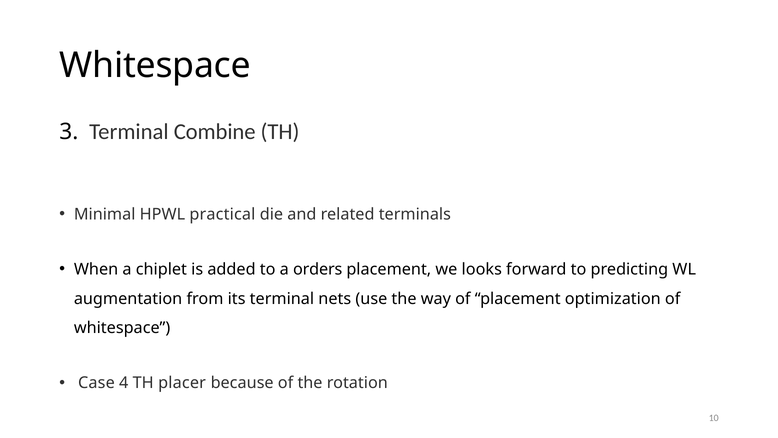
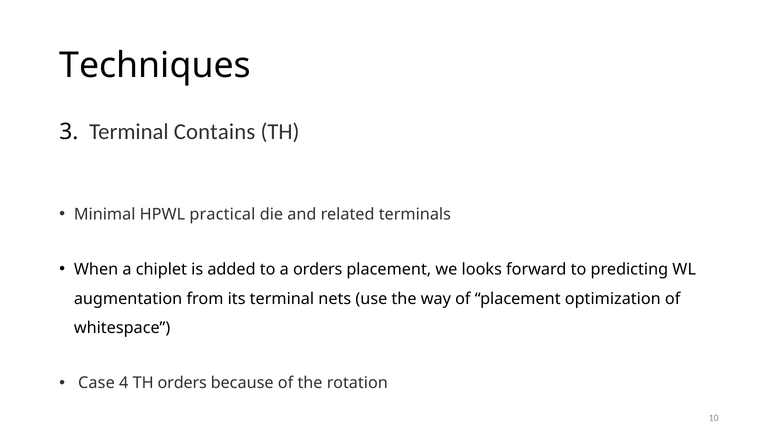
Whitespace: Whitespace -> Techniques (155, 65)
Combine: Combine -> Contains (215, 132)
TH placer: placer -> orders (182, 383)
